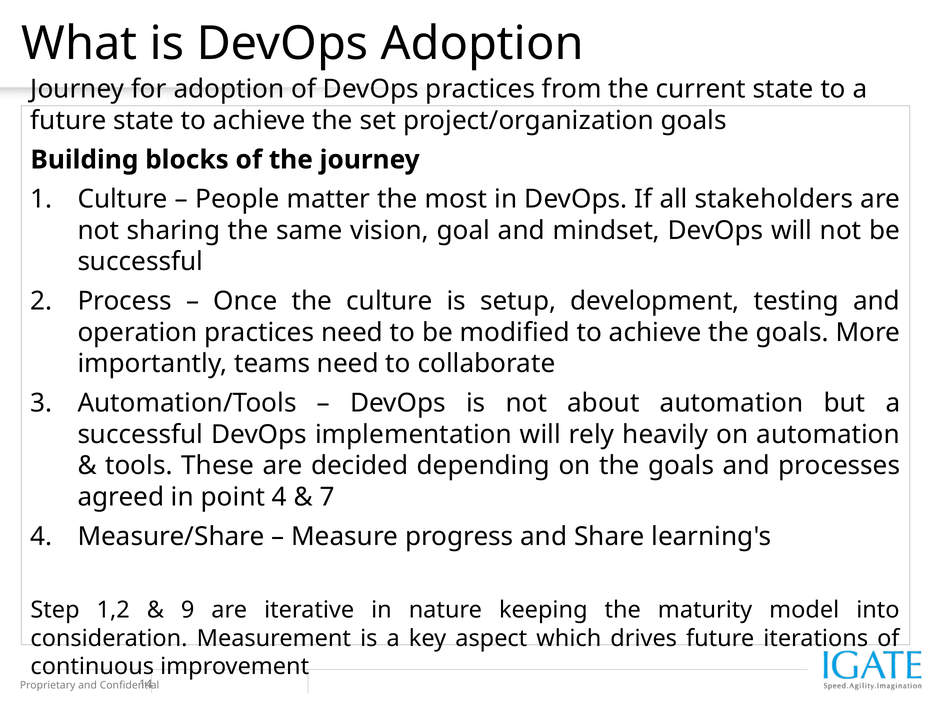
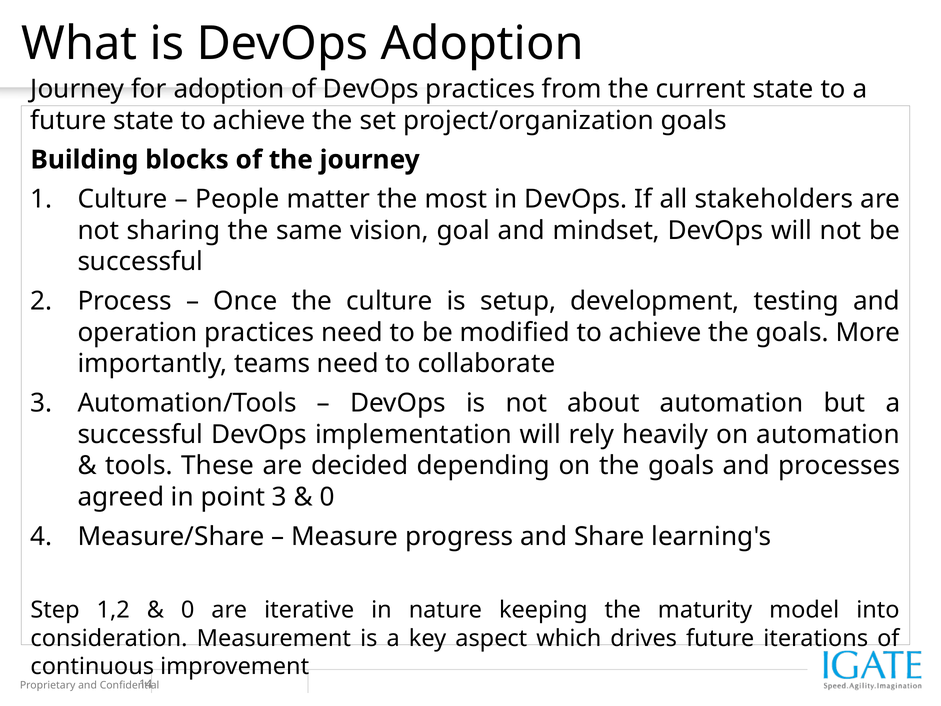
point 4: 4 -> 3 (279, 497)
7: 7 -> 0 (327, 497)
9: 9 -> 0 (188, 610)
